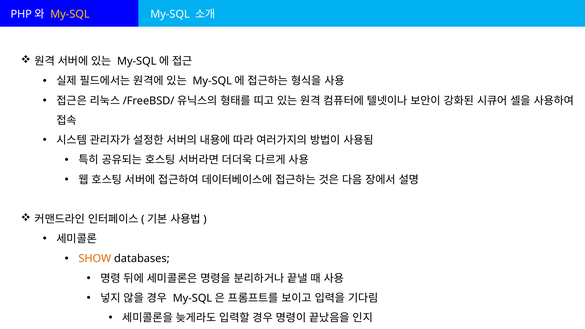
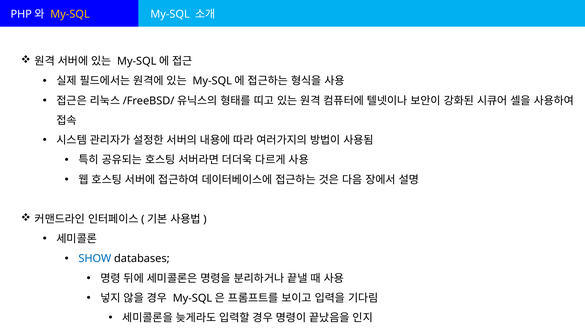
SHOW colour: orange -> blue (95, 259)
